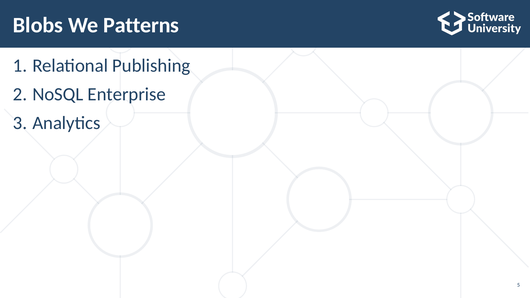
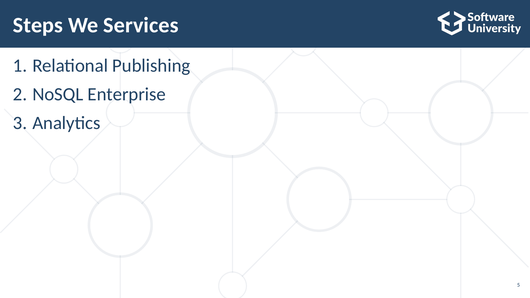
Blobs: Blobs -> Steps (38, 25)
Patterns: Patterns -> Services (141, 25)
